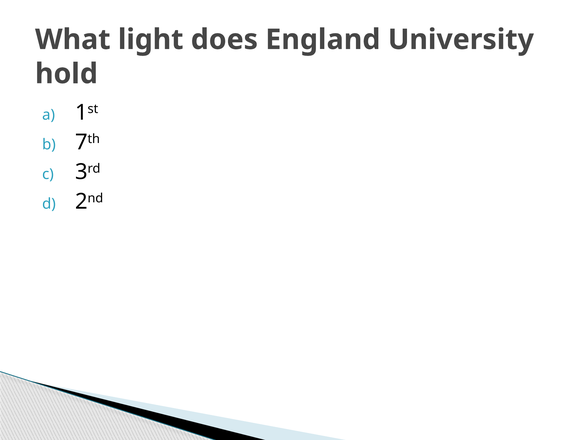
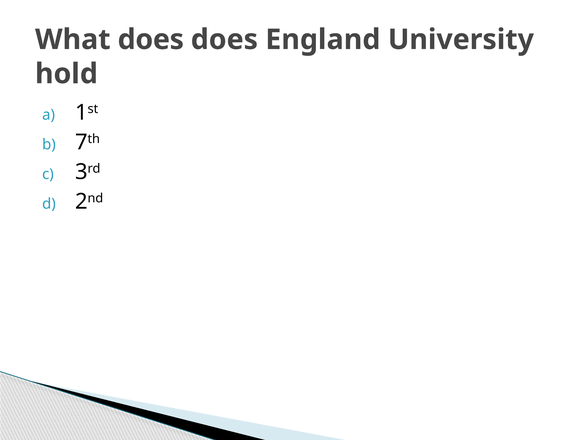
What light: light -> does (151, 40)
